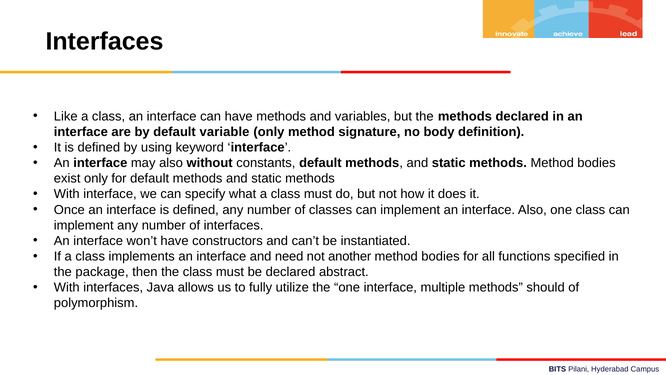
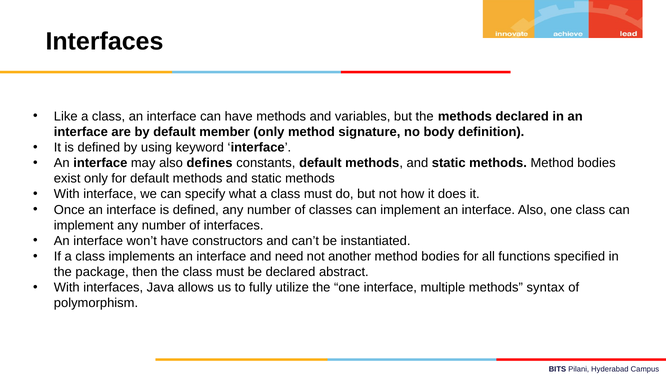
variable: variable -> member (225, 132)
without: without -> defines (210, 163)
should: should -> syntax (546, 287)
